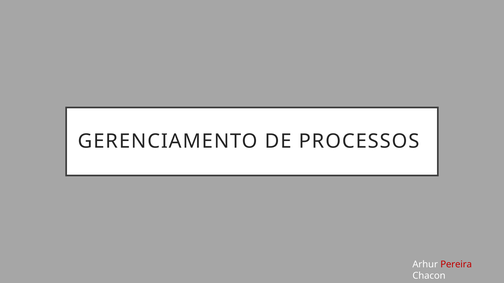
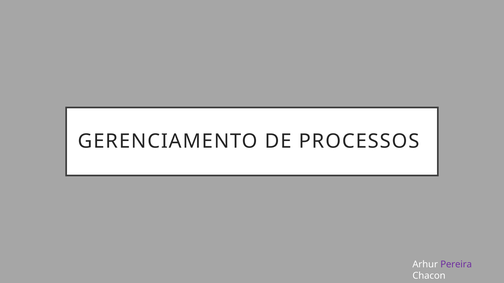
Pereira colour: red -> purple (456, 265)
